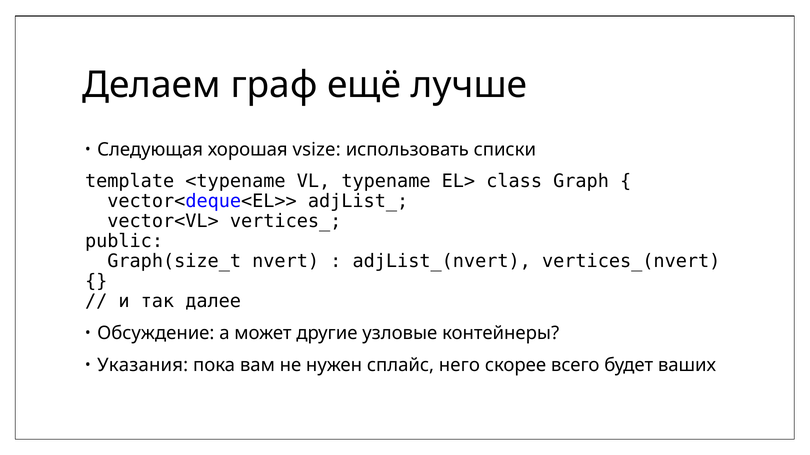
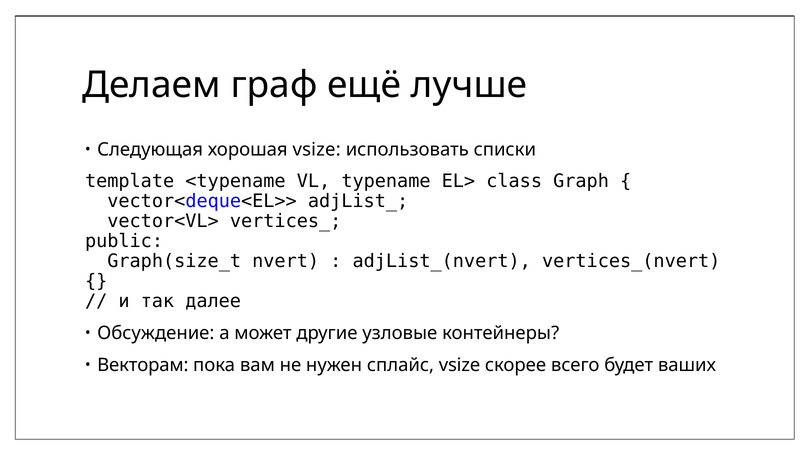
Указания: Указания -> Векторам (143, 365)
сплайс него: него -> vsize (460, 365)
